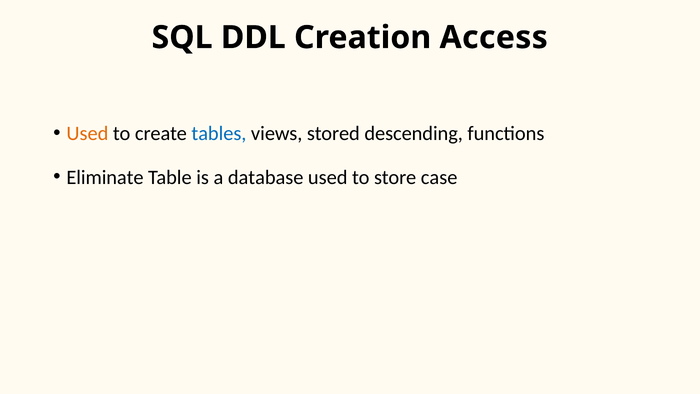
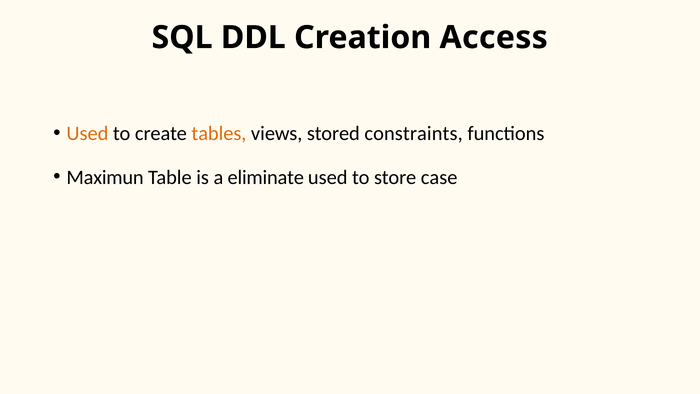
tables colour: blue -> orange (219, 133)
descending: descending -> constraints (414, 133)
Eliminate: Eliminate -> Maximun (105, 177)
database: database -> eliminate (266, 177)
